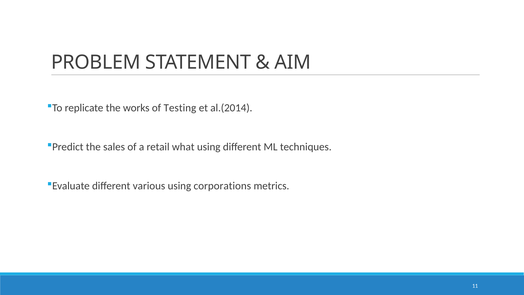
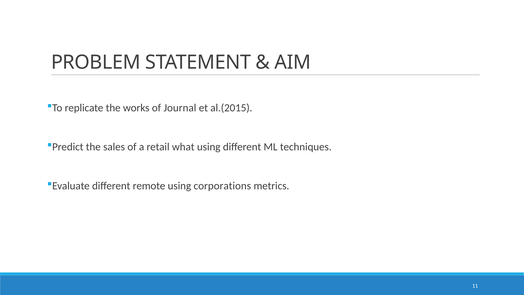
Testing: Testing -> Journal (180, 108)
al.(2014: al.(2014 -> al.(2015 (231, 108)
various: various -> remote (149, 186)
